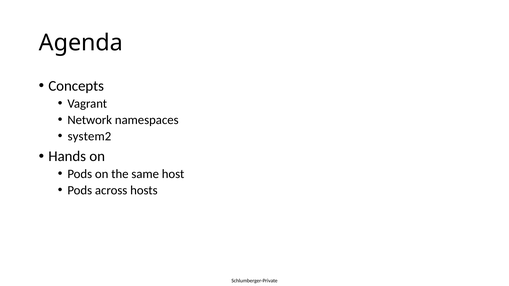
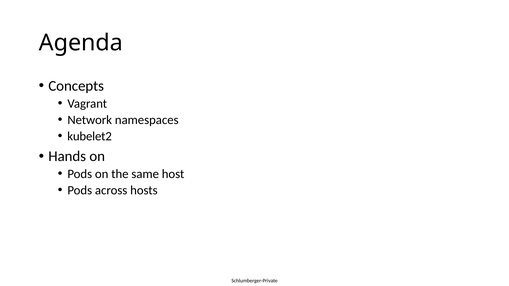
system2: system2 -> kubelet2 (90, 136)
